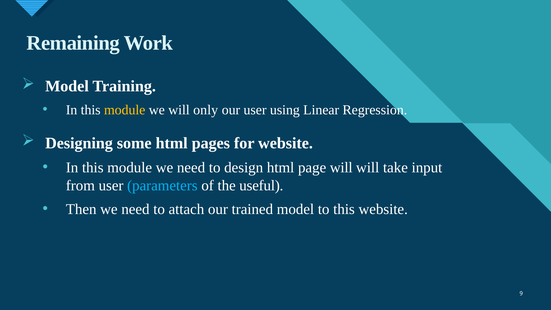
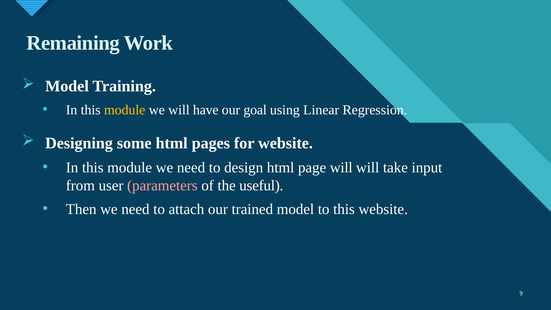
only: only -> have (206, 110)
our user: user -> goal (255, 110)
parameters colour: light blue -> pink (162, 185)
